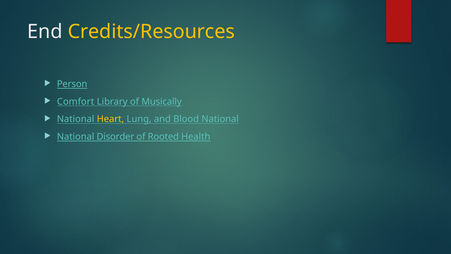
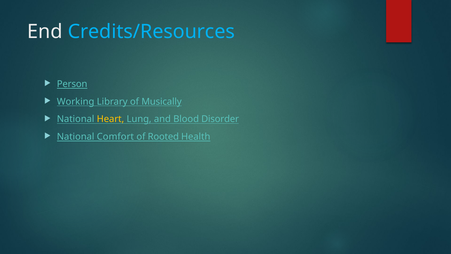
Credits/Resources colour: yellow -> light blue (151, 32)
Comfort: Comfort -> Working (76, 101)
Blood National: National -> Disorder (220, 119)
Disorder: Disorder -> Comfort (115, 137)
